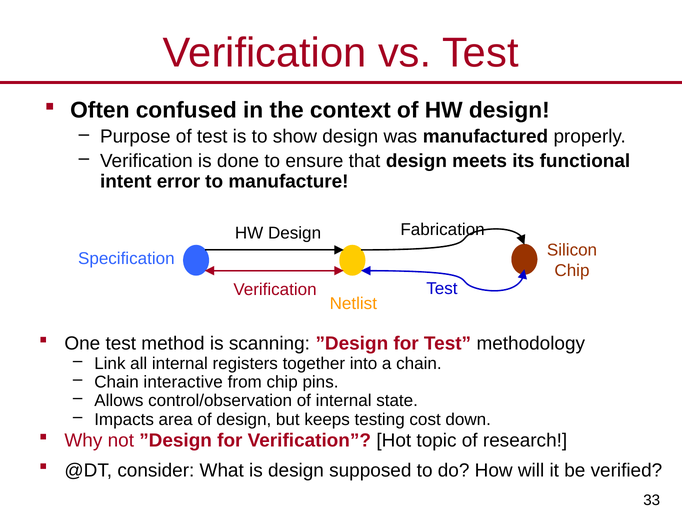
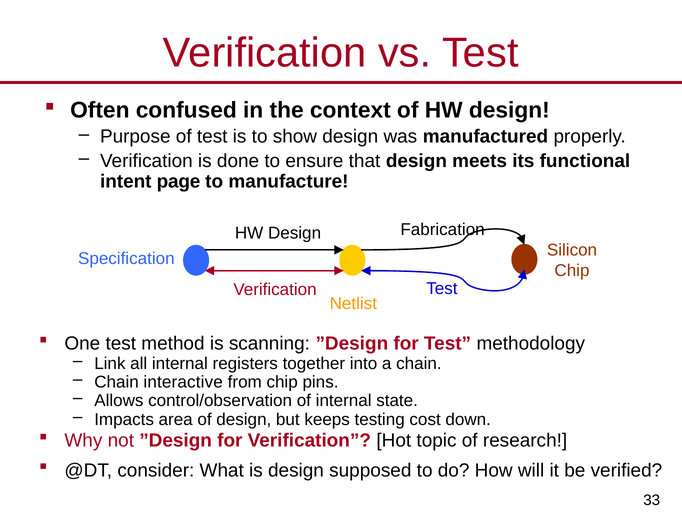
error: error -> page (178, 181)
